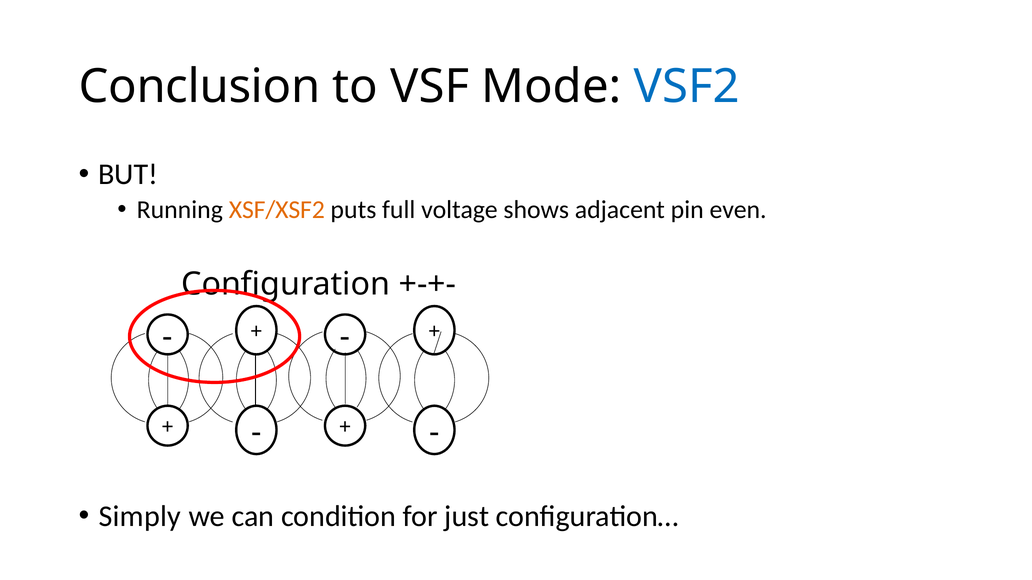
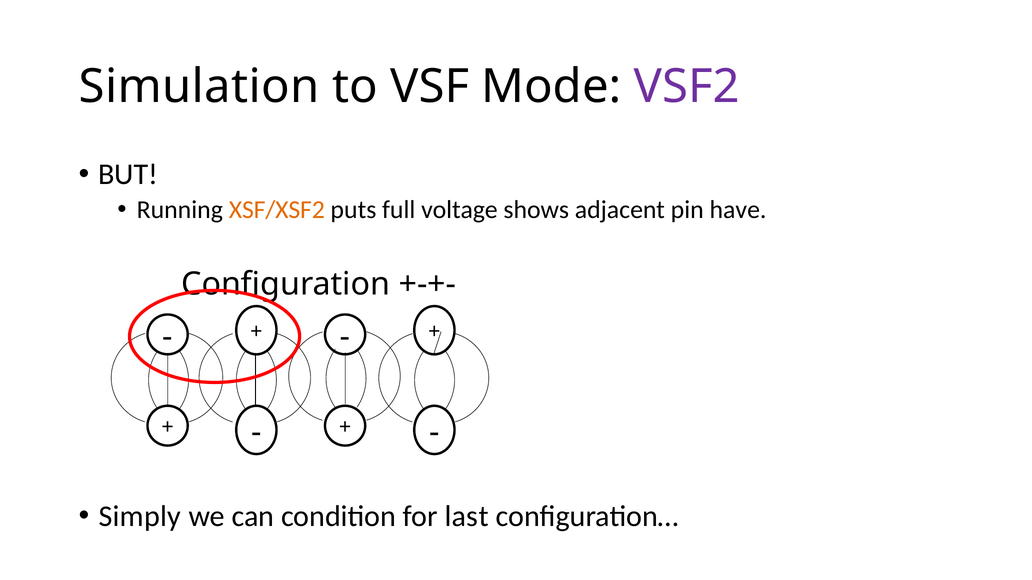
Conclusion: Conclusion -> Simulation (199, 87)
VSF2 colour: blue -> purple (687, 87)
even: even -> have (738, 210)
just: just -> last (467, 517)
